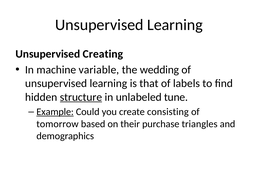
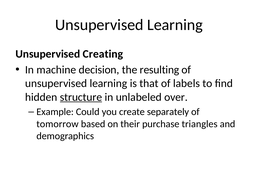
variable: variable -> decision (99, 70)
wedding: wedding -> resulting (159, 70)
tune: tune -> over (176, 97)
Example underline: present -> none (55, 112)
consisting: consisting -> separately (168, 112)
